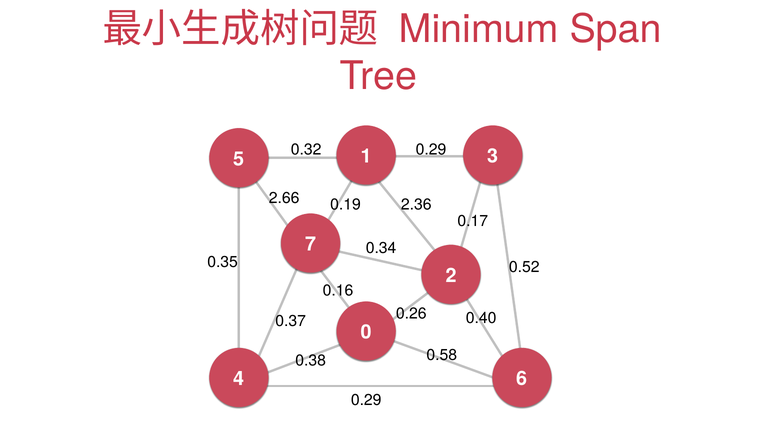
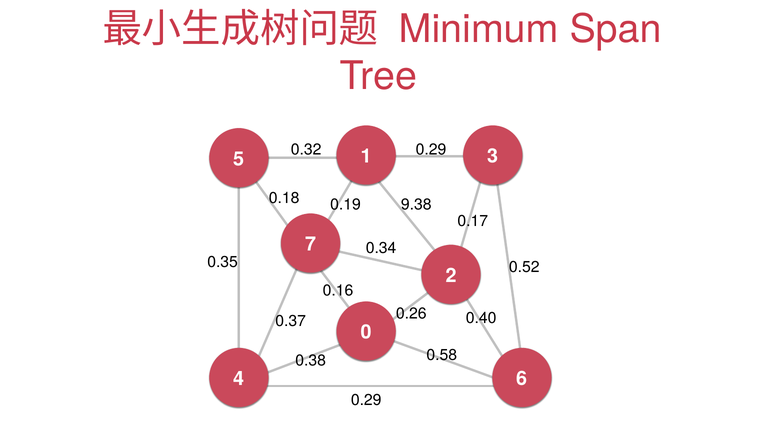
2.66: 2.66 -> 0.18 (284, 198)
2.36: 2.36 -> 9.38 (416, 204)
